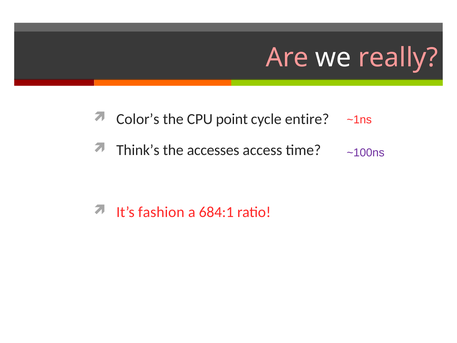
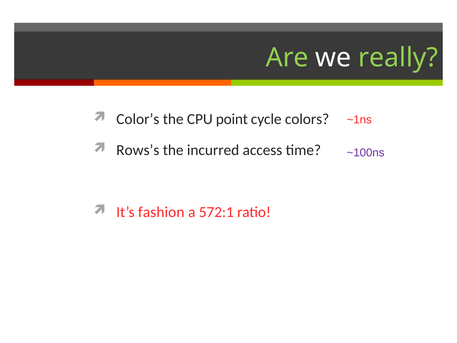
Are colour: pink -> light green (287, 58)
really colour: pink -> light green (398, 58)
entire: entire -> colors (307, 119)
Think’s: Think’s -> Rows’s (138, 150)
accesses: accesses -> incurred (213, 150)
684:1: 684:1 -> 572:1 (216, 212)
